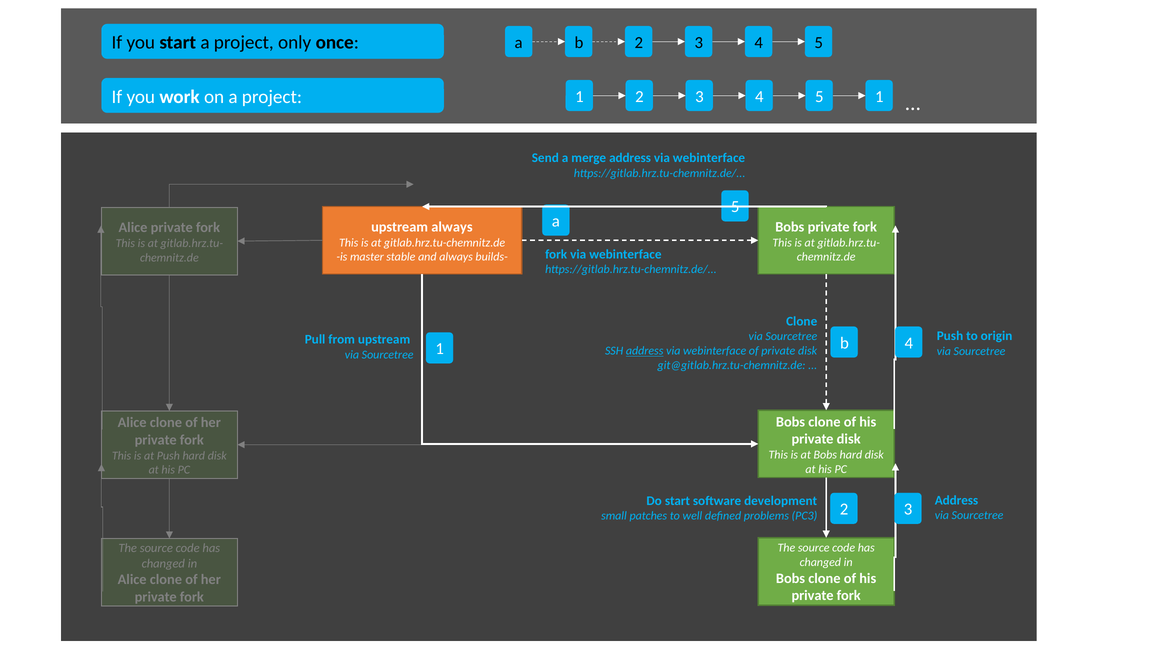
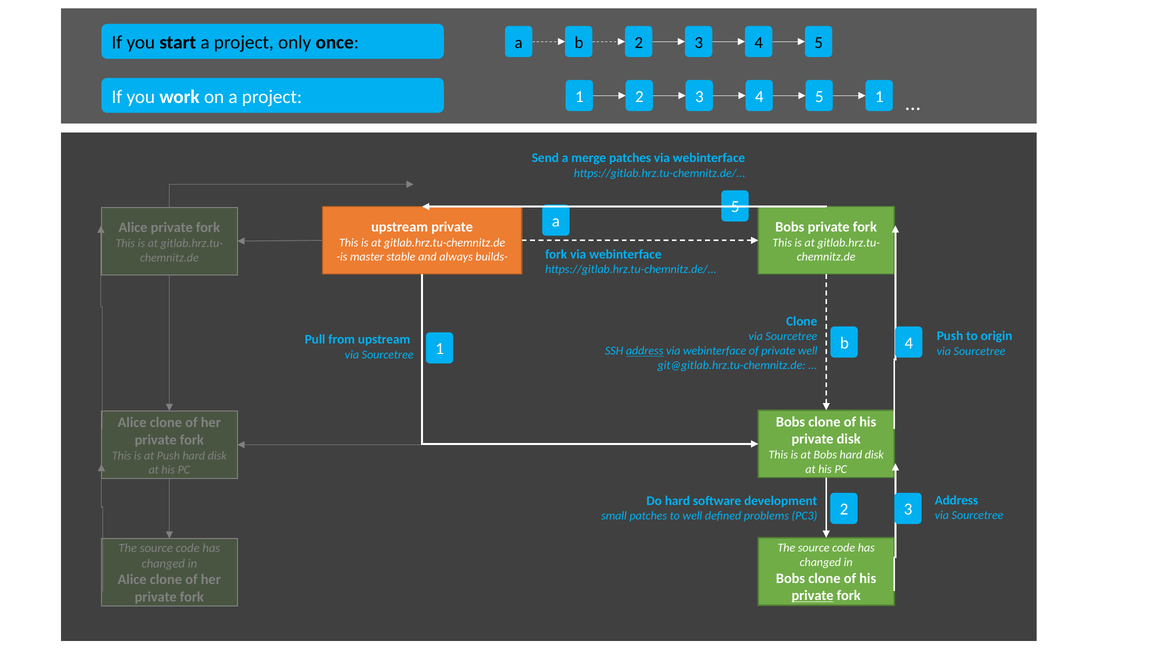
merge address: address -> patches (630, 158)
upstream always: always -> private (452, 227)
of private disk: disk -> well (808, 351)
Do start: start -> hard (677, 501)
private underline: none -> present (813, 596)
